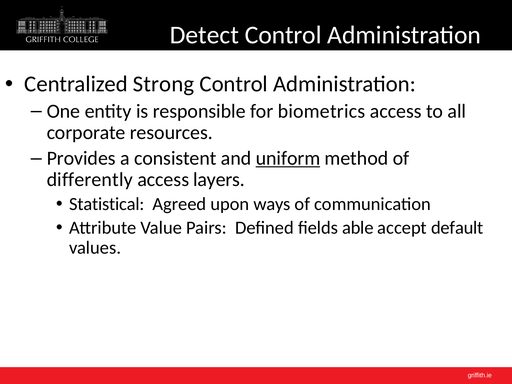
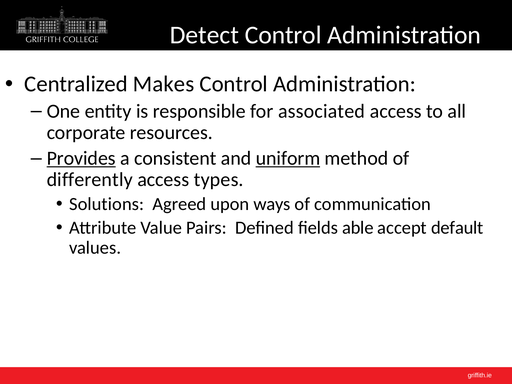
Strong: Strong -> Makes (164, 84)
biometrics: biometrics -> associated (321, 111)
Provides underline: none -> present (81, 158)
layers: layers -> types (219, 180)
Statistical: Statistical -> Solutions (107, 204)
